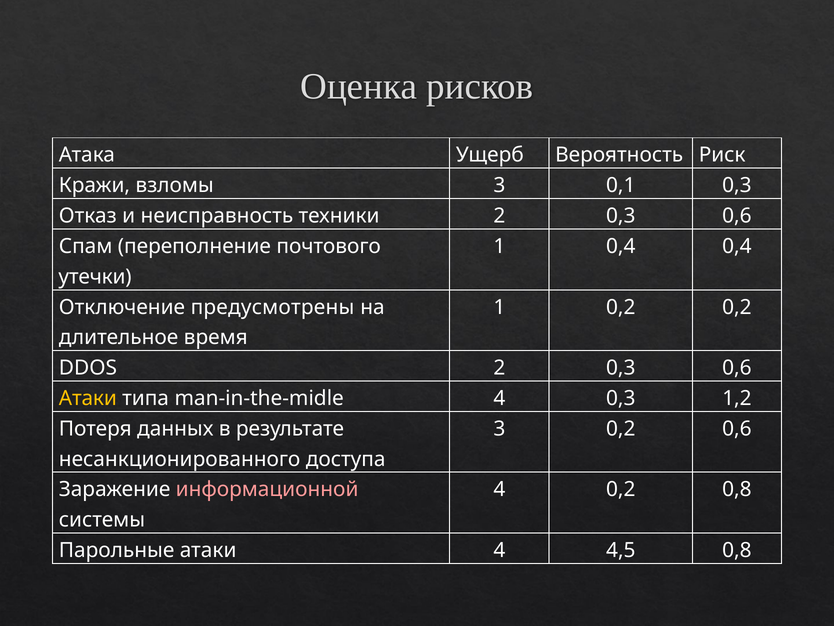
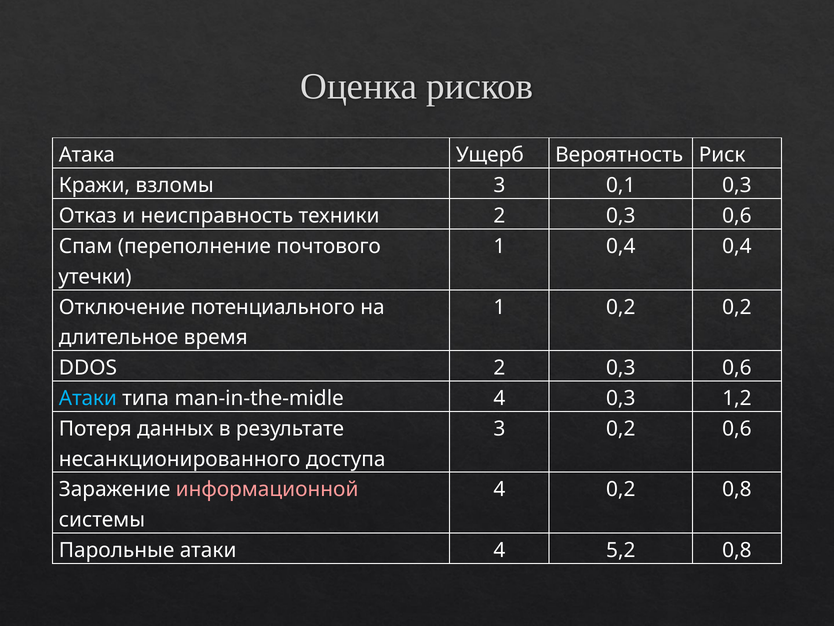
предусмотрены: предусмотрены -> потенциального (273, 307)
Атаки colour: yellow -> light blue (88, 398)
4,5: 4,5 -> 5,2 (621, 550)
